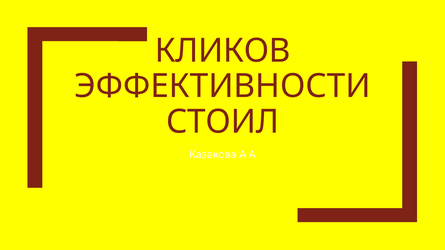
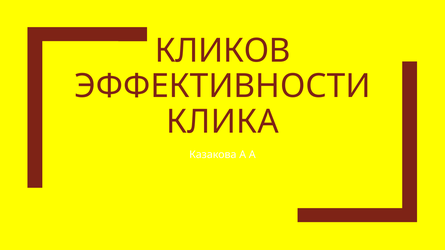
СТОИЛ: СТОИЛ -> КЛИКА (222, 122)
